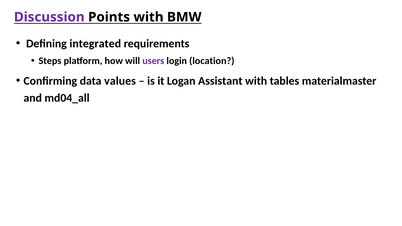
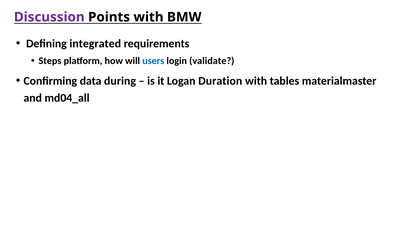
users colour: purple -> blue (153, 61)
location: location -> validate (212, 61)
values: values -> during (120, 81)
Assistant: Assistant -> Duration (220, 81)
